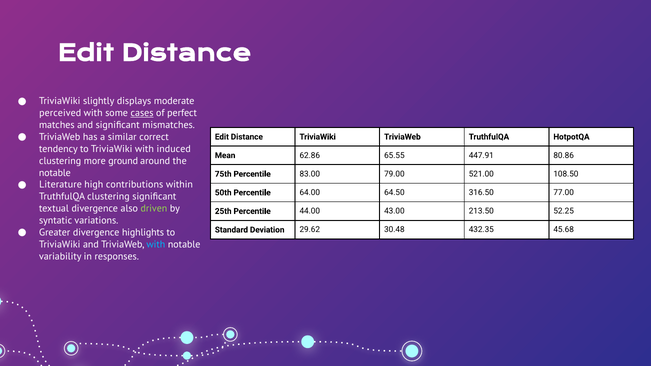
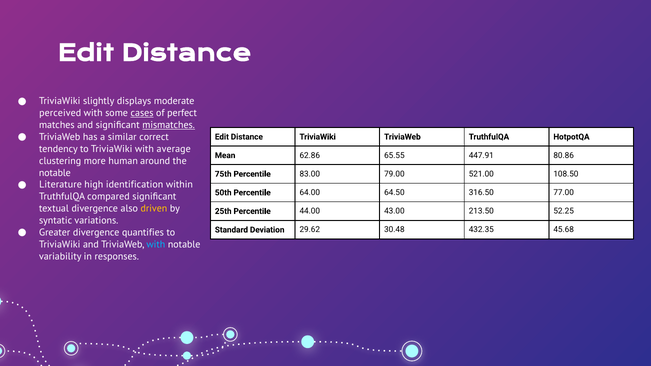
mismatches underline: none -> present (169, 125)
induced: induced -> average (174, 149)
ground: ground -> human (123, 161)
contributions: contributions -> identification (135, 185)
TruthfulQA clustering: clustering -> compared (108, 197)
driven colour: light green -> yellow (154, 209)
highlights: highlights -> quantifies (143, 233)
